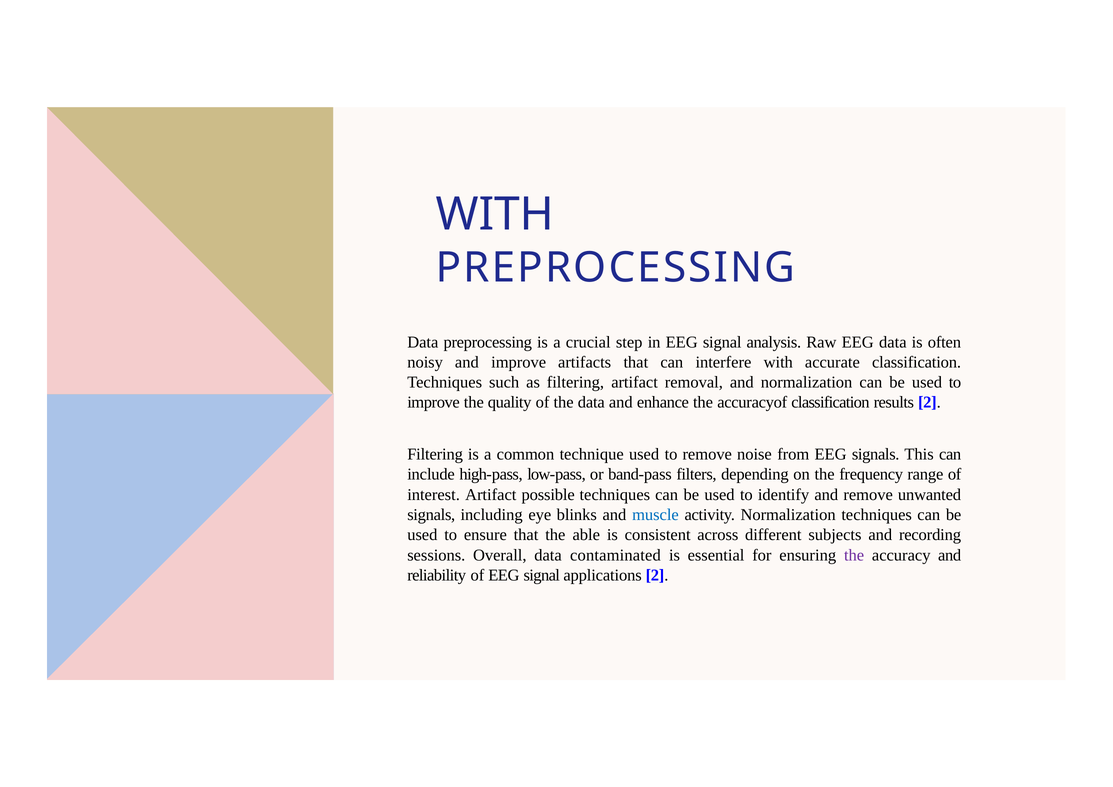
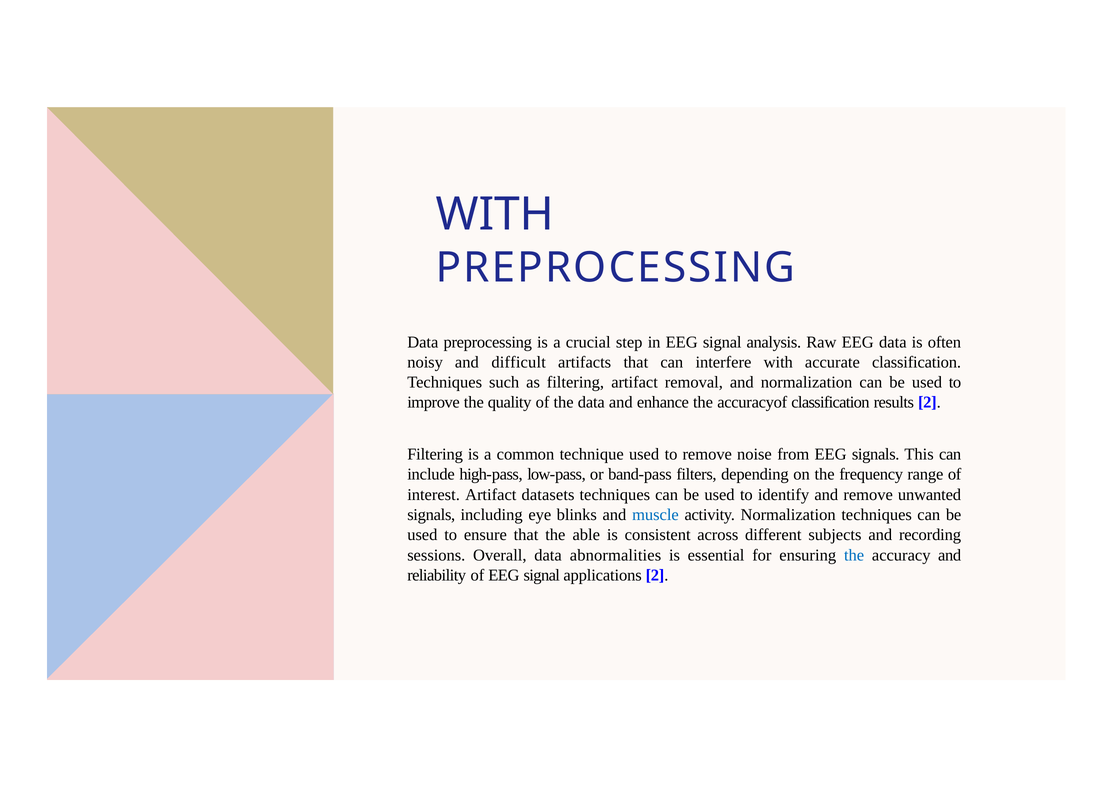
and improve: improve -> difficult (519, 363)
possible: possible -> datasets (548, 495)
contaminated: contaminated -> abnormalities (616, 555)
the colour: purple -> blue (854, 555)
